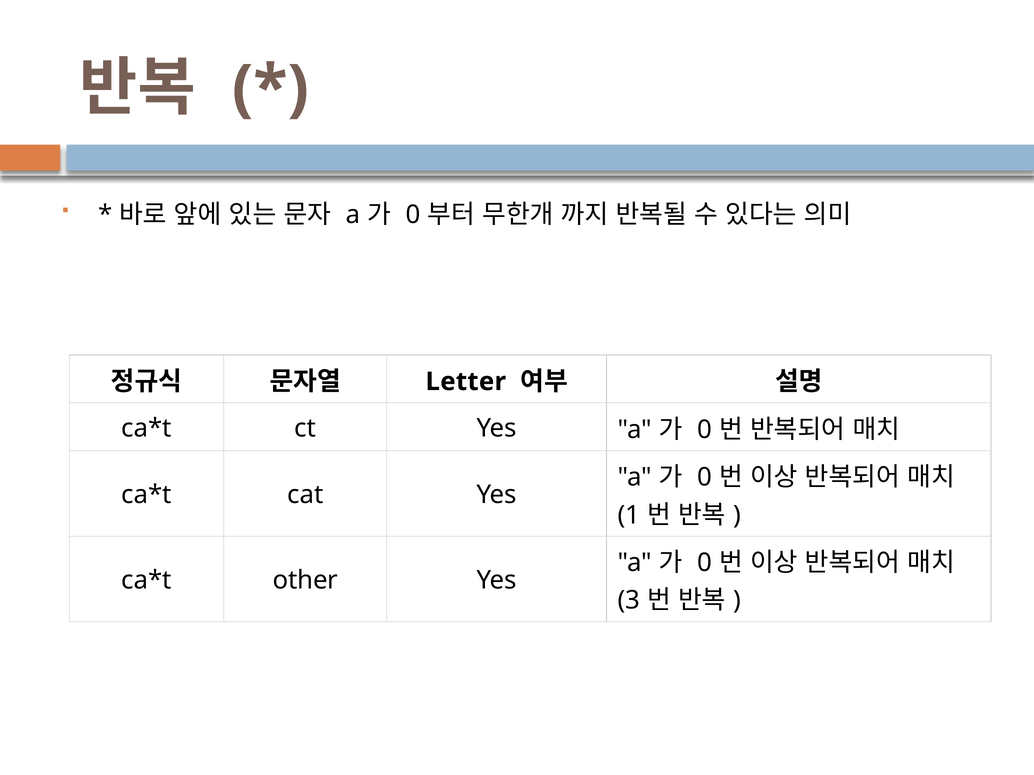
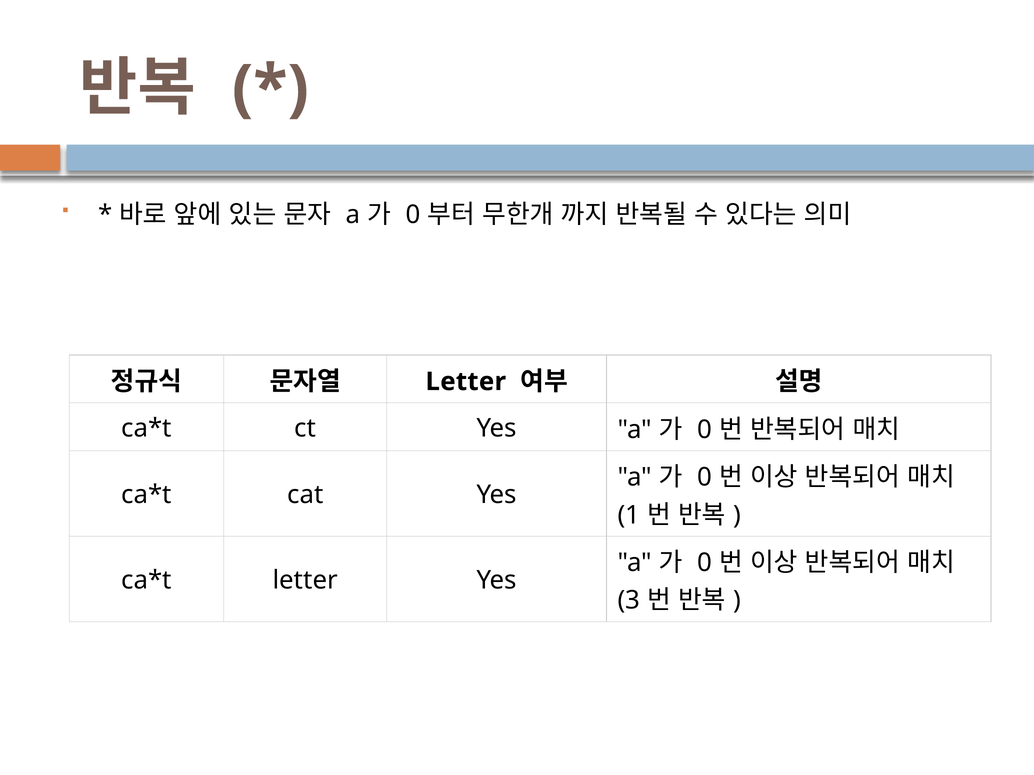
other: other -> letter (305, 581)
